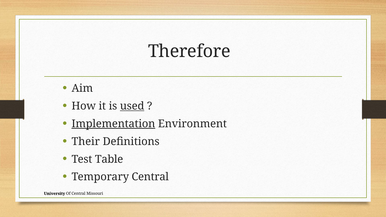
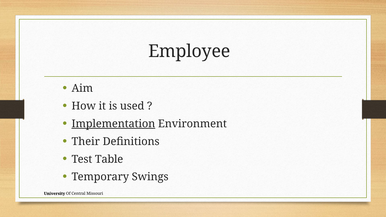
Therefore: Therefore -> Employee (189, 51)
used underline: present -> none (132, 106)
Temporary Central: Central -> Swings (150, 177)
